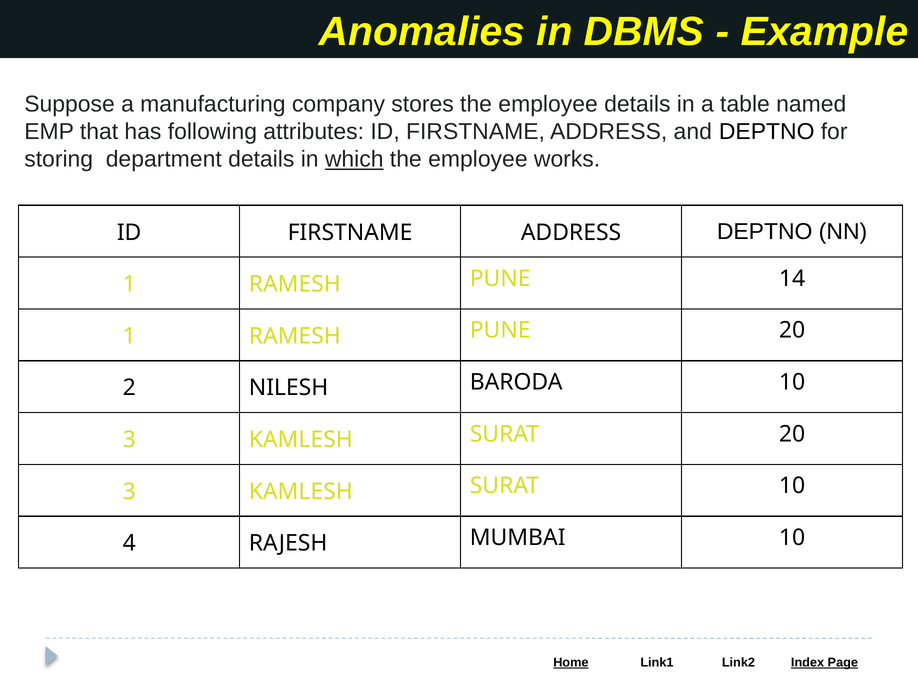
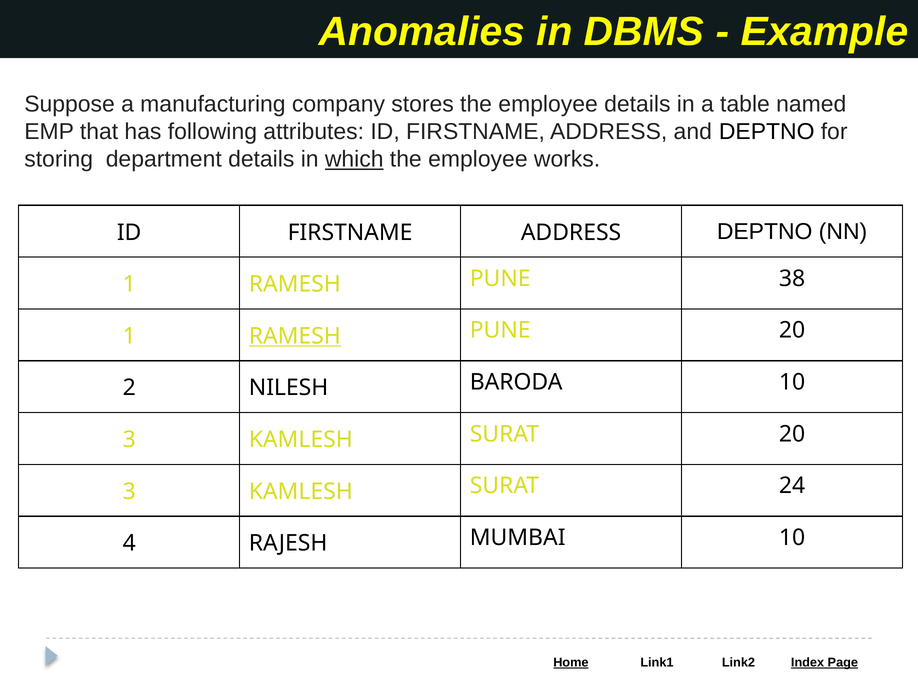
14: 14 -> 38 (792, 278)
RAMESH underline: none -> present (295, 336)
SURAT 10: 10 -> 24 (792, 486)
